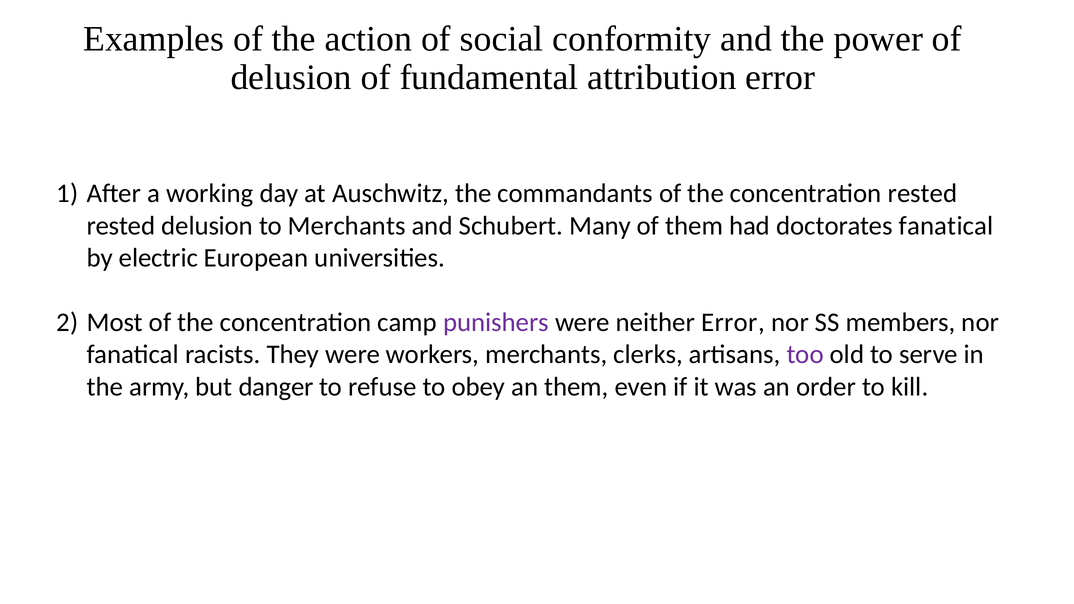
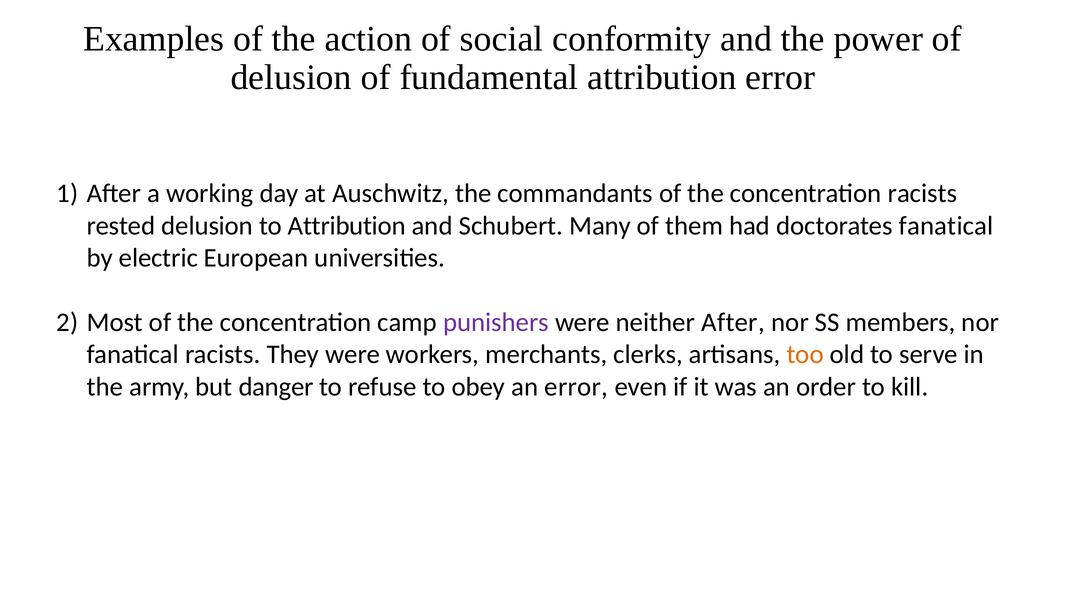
concentration rested: rested -> racists (923, 193)
to Merchants: Merchants -> Attribution (347, 226)
neither Error: Error -> After (733, 322)
too colour: purple -> orange (805, 355)
an them: them -> error (576, 387)
